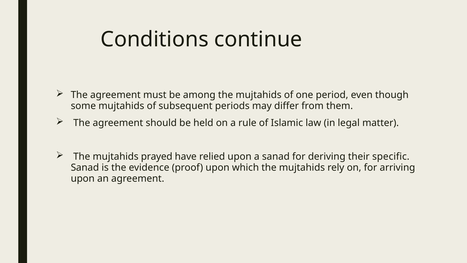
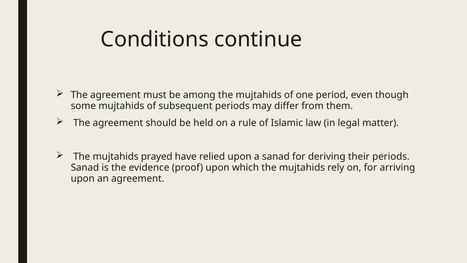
their specific: specific -> periods (391, 156)
